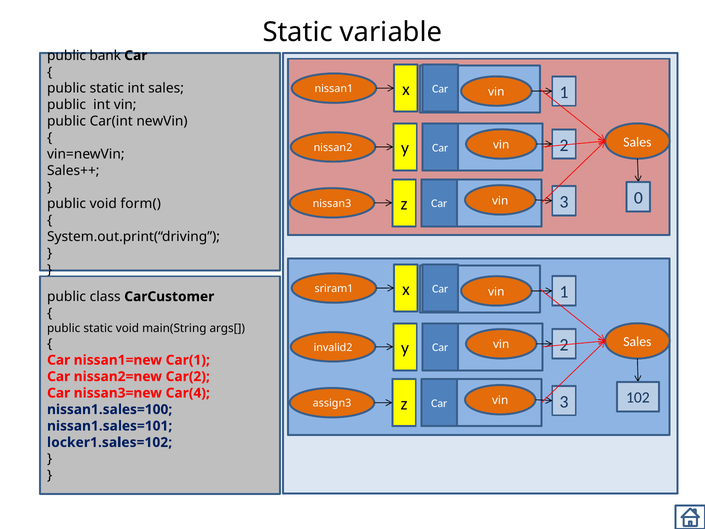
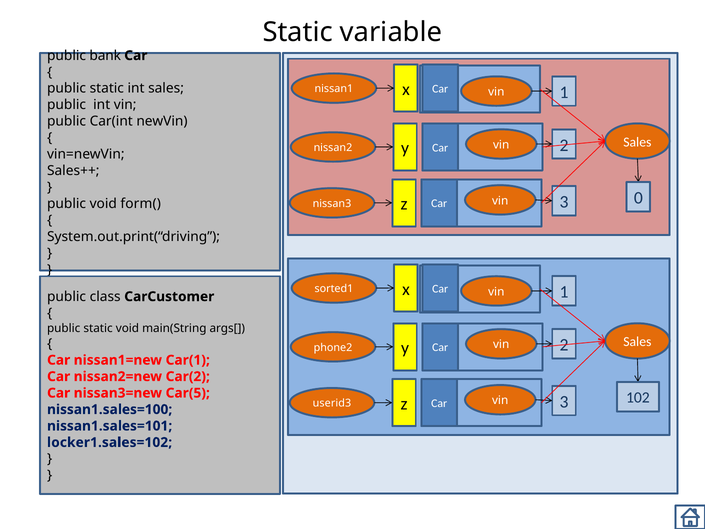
sriram1: sriram1 -> sorted1 (334, 289)
invalid2: invalid2 -> phone2 (333, 347)
Car(4: Car(4 -> Car(5 (188, 393)
assign3: assign3 -> userid3 (332, 403)
